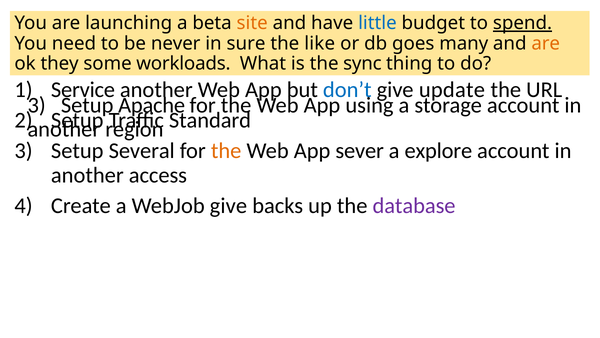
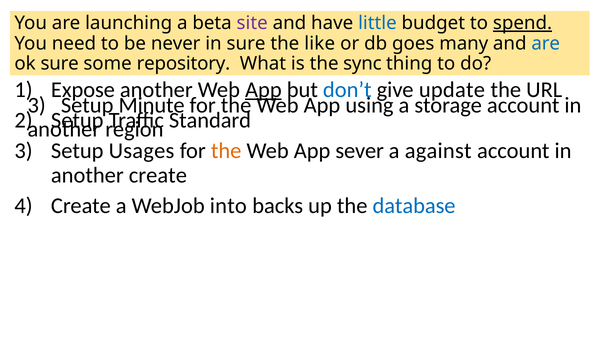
site colour: orange -> purple (252, 23)
are colour: orange -> blue (546, 43)
ok they: they -> sure (60, 64)
workloads: workloads -> repository (183, 64)
Service: Service -> Expose (83, 90)
App underline: none -> present (263, 90)
Apache: Apache -> Minute (152, 105)
Several: Several -> Usages (142, 151)
explore: explore -> against (438, 151)
another access: access -> create (158, 175)
WebJob give: give -> into (228, 206)
database colour: purple -> blue (414, 206)
